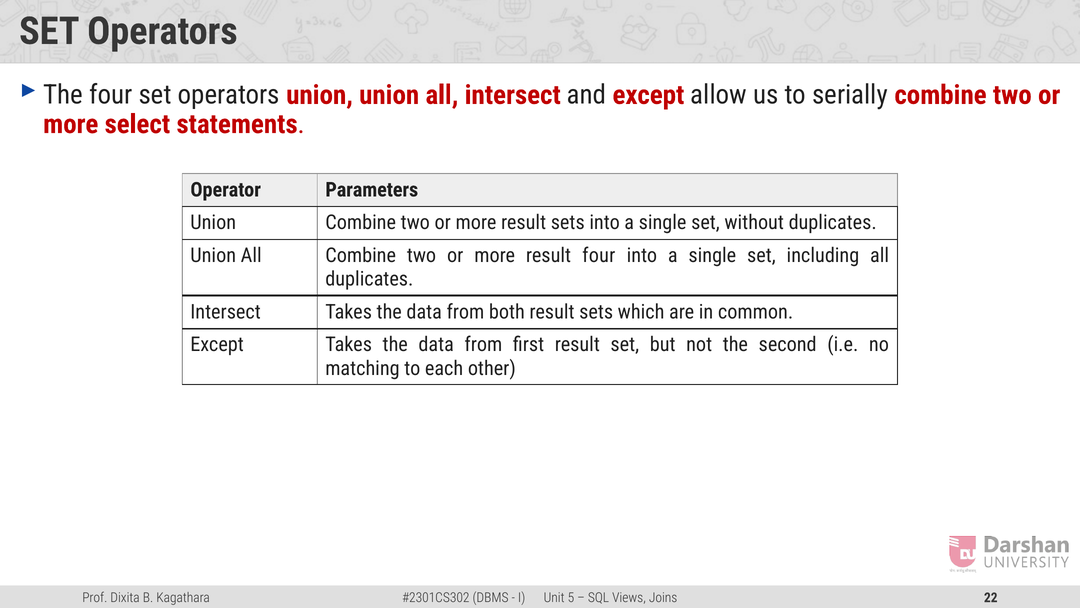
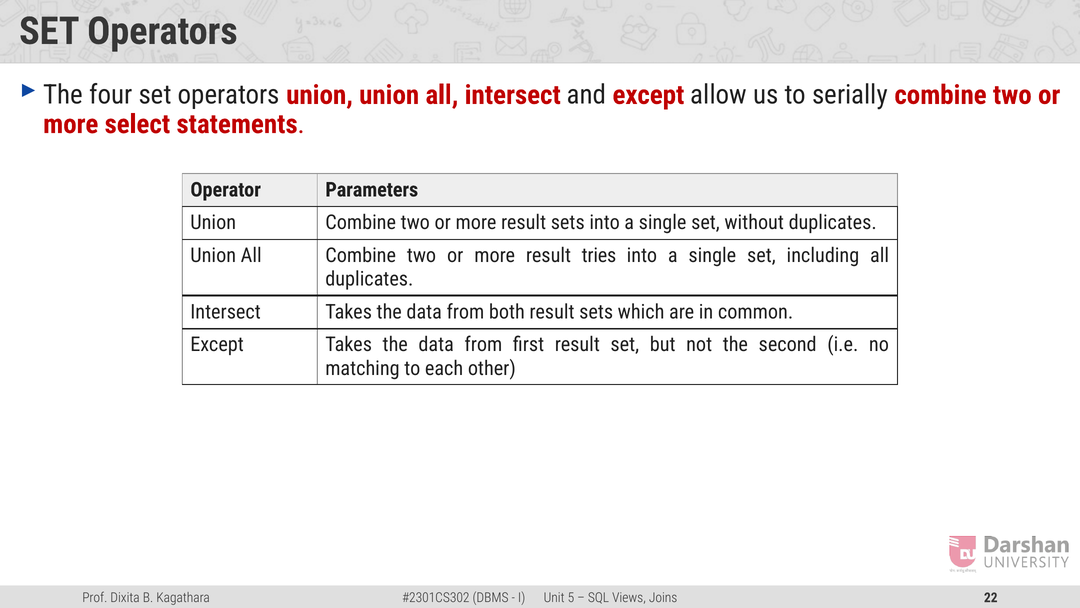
result four: four -> tries (599, 255)
